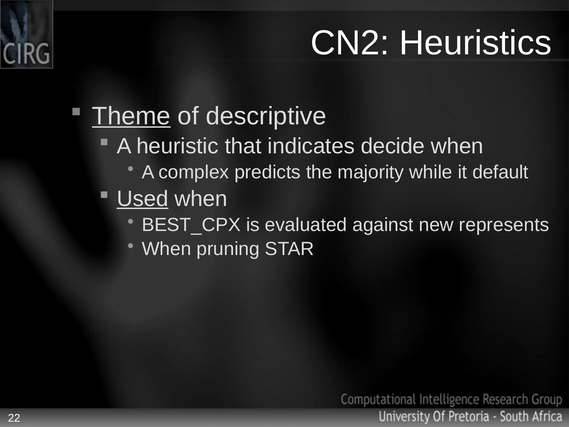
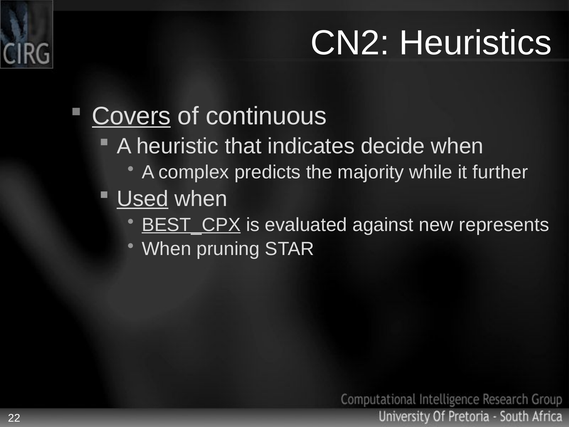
Theme: Theme -> Covers (131, 116)
descriptive: descriptive -> continuous (266, 116)
default: default -> further (500, 172)
BEST_CPX underline: none -> present (191, 225)
